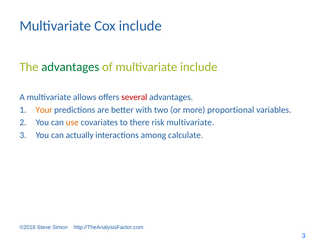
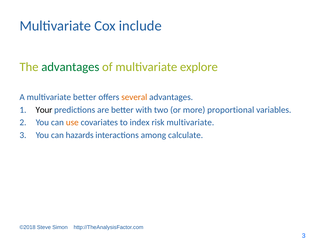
multivariate include: include -> explore (199, 67)
multivariate allows: allows -> better (85, 97)
several colour: red -> orange (134, 97)
Your colour: orange -> black (44, 110)
there: there -> index (140, 122)
actually: actually -> hazards (80, 135)
